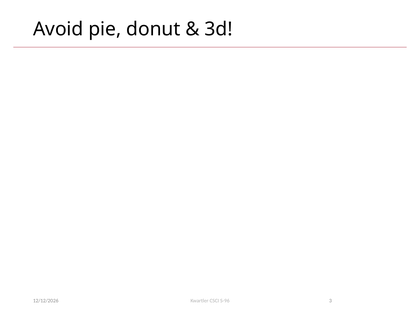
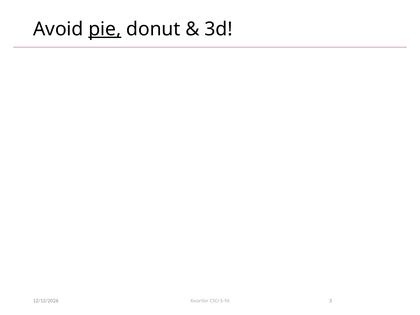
pie underline: none -> present (105, 29)
